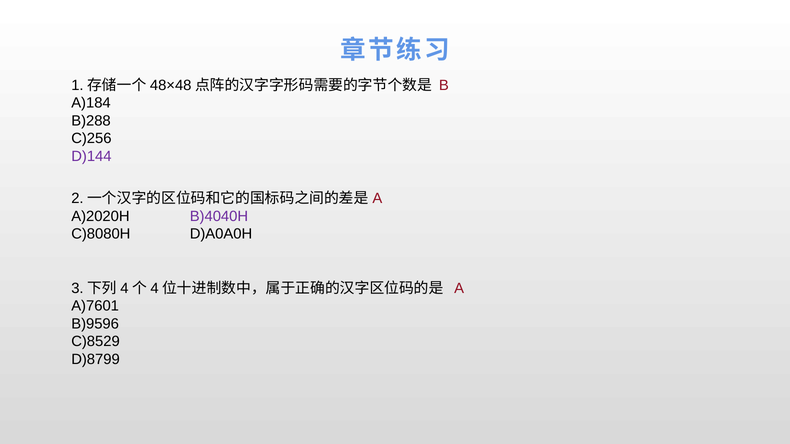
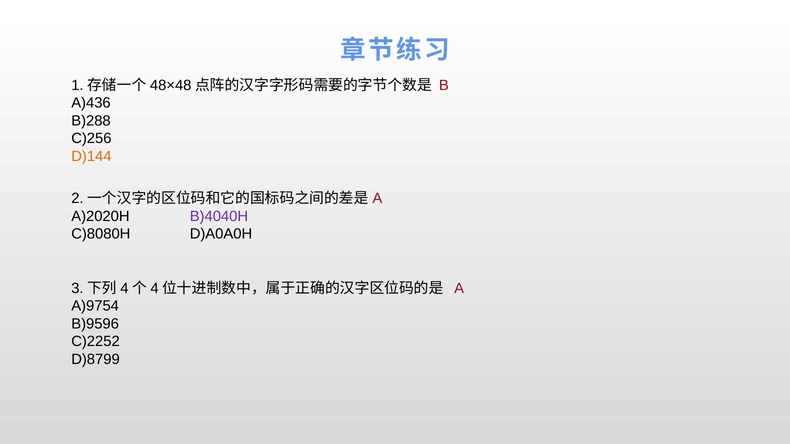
A)184: A)184 -> A)436 (91, 103)
D)144 colour: purple -> orange (91, 156)
A)7601: A)7601 -> A)9754 (95, 306)
C)8529: C)8529 -> C)2252 (96, 342)
